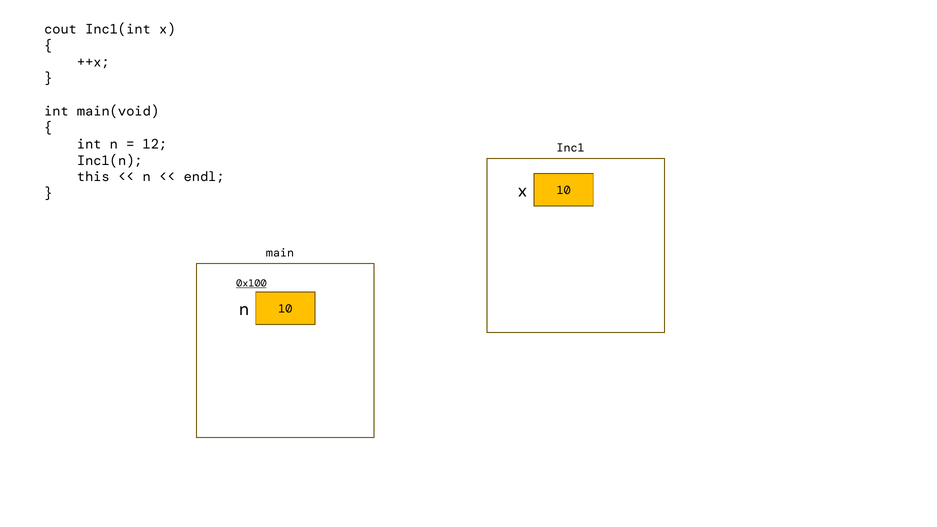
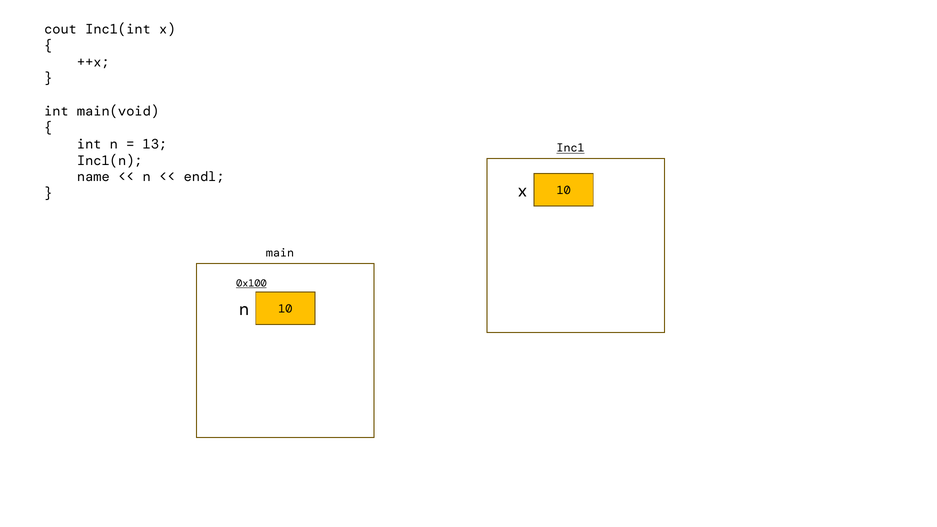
12: 12 -> 13 (155, 144)
Inc1 underline: none -> present (571, 148)
this: this -> name (93, 177)
